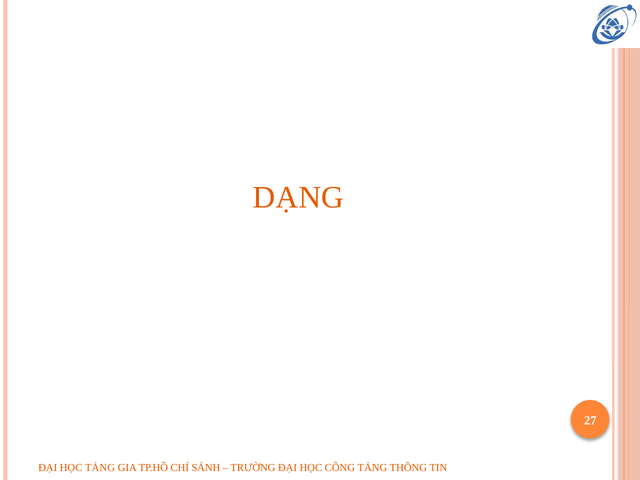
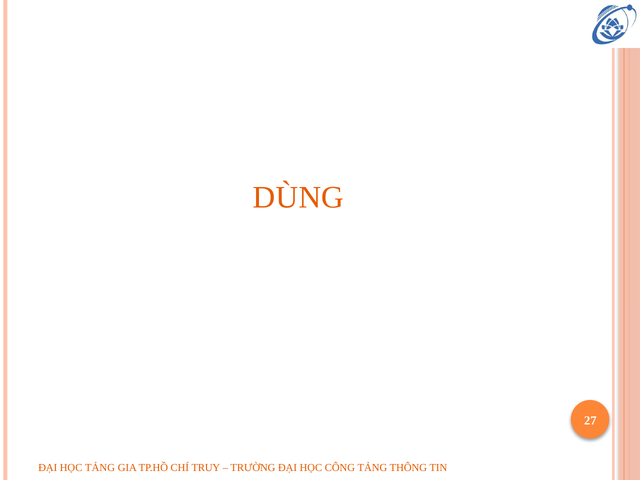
DẠNG: DẠNG -> DÙNG (298, 197)
SÁNH: SÁNH -> TRUY (206, 468)
